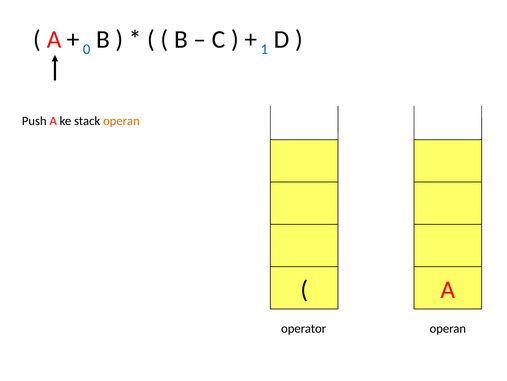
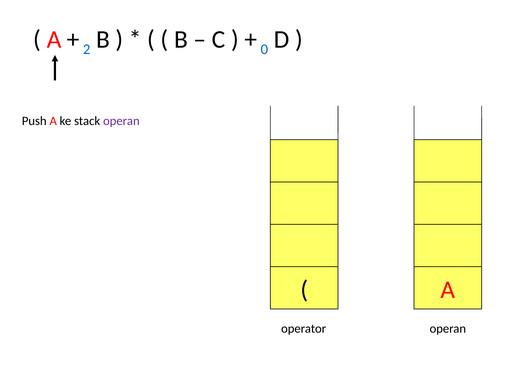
0: 0 -> 2 (87, 49)
1: 1 -> 0 (264, 49)
operan colour: orange -> purple (121, 121)
